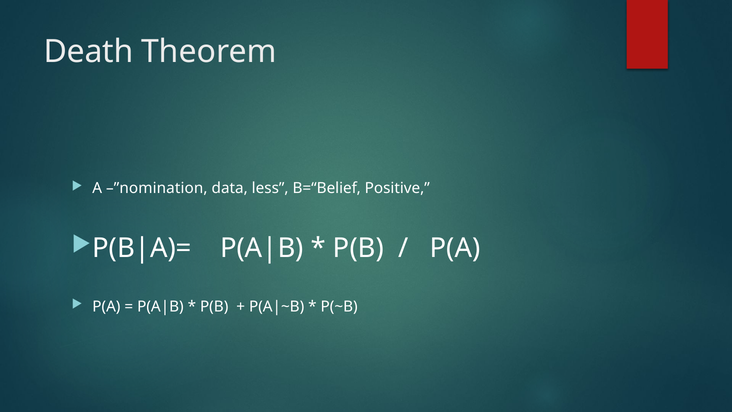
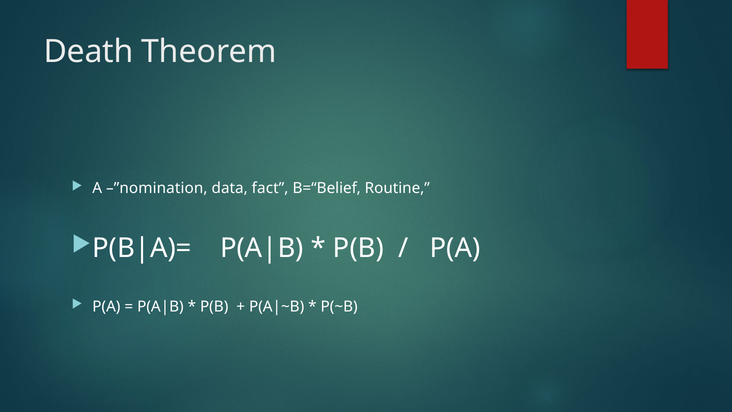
less: less -> fact (270, 188)
Positive: Positive -> Routine (397, 188)
